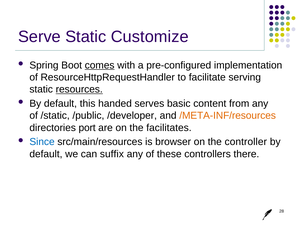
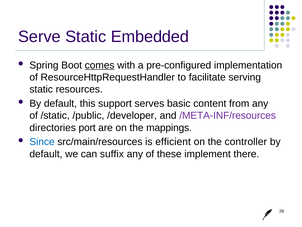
Customize: Customize -> Embedded (150, 37)
resources underline: present -> none (79, 89)
handed: handed -> support (115, 103)
/META-INF/resources colour: orange -> purple (228, 115)
facilitates: facilitates -> mappings (169, 127)
browser: browser -> efficient (173, 142)
controllers: controllers -> implement (208, 154)
